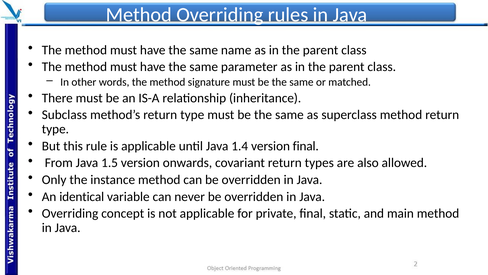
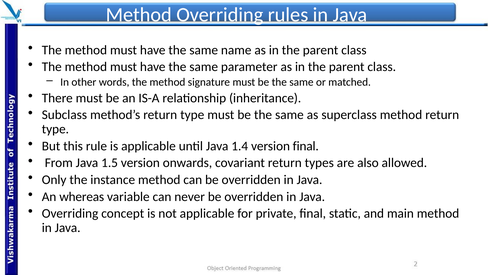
identical: identical -> whereas (82, 196)
